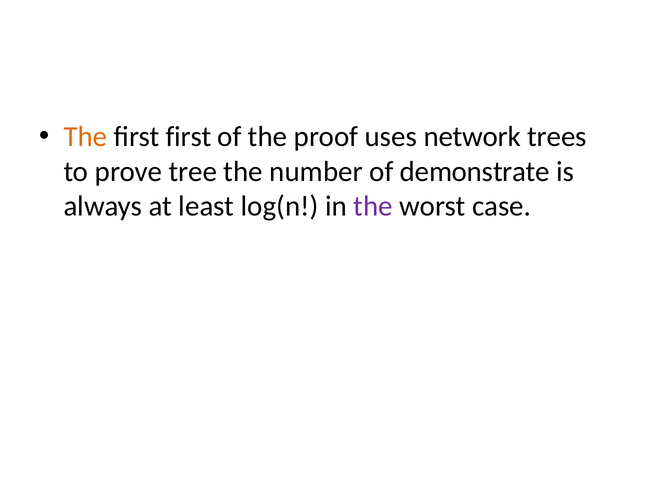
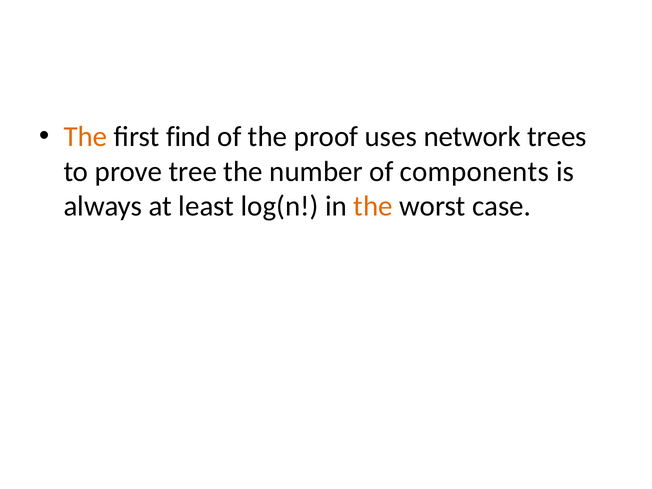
first first: first -> find (189, 137)
demonstrate: demonstrate -> components (475, 172)
the colour: purple -> orange (373, 206)
